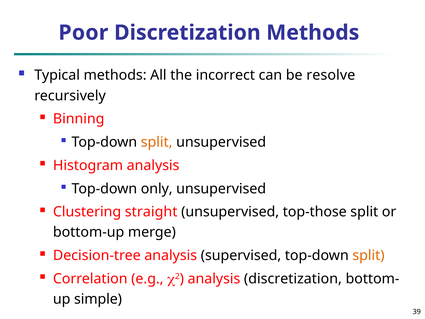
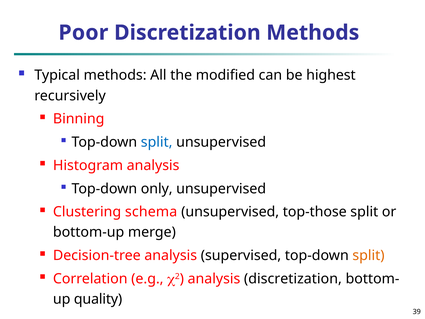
incorrect: incorrect -> modified (225, 75)
resolve: resolve -> highest (331, 75)
split colour: orange -> blue (157, 142)
straight: straight -> schema (151, 212)
simple: simple -> quality (98, 299)
